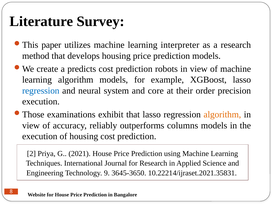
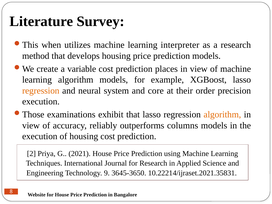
paper: paper -> when (51, 45)
predicts: predicts -> variable (82, 69)
robots: robots -> places (166, 69)
regression colour: blue -> orange (41, 91)
